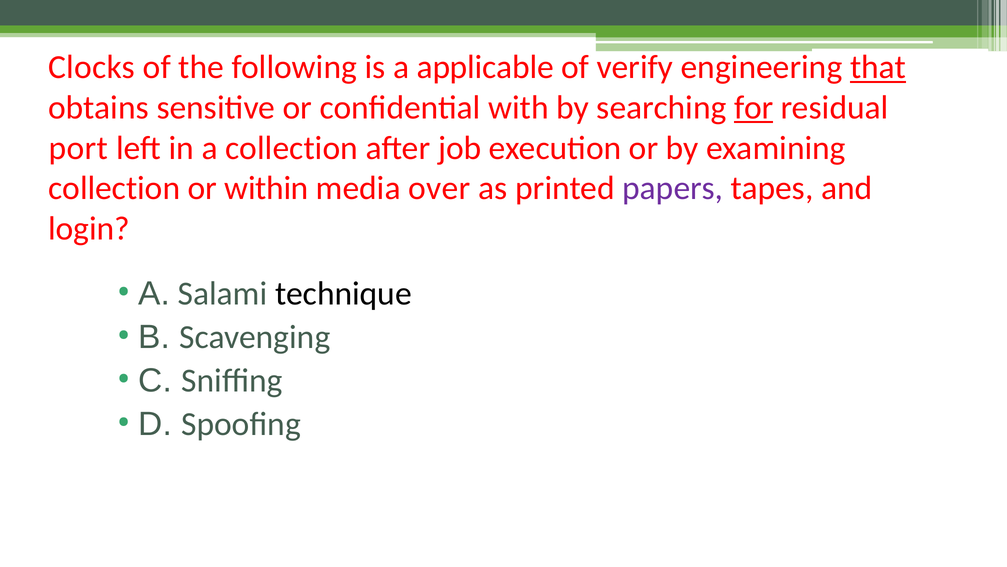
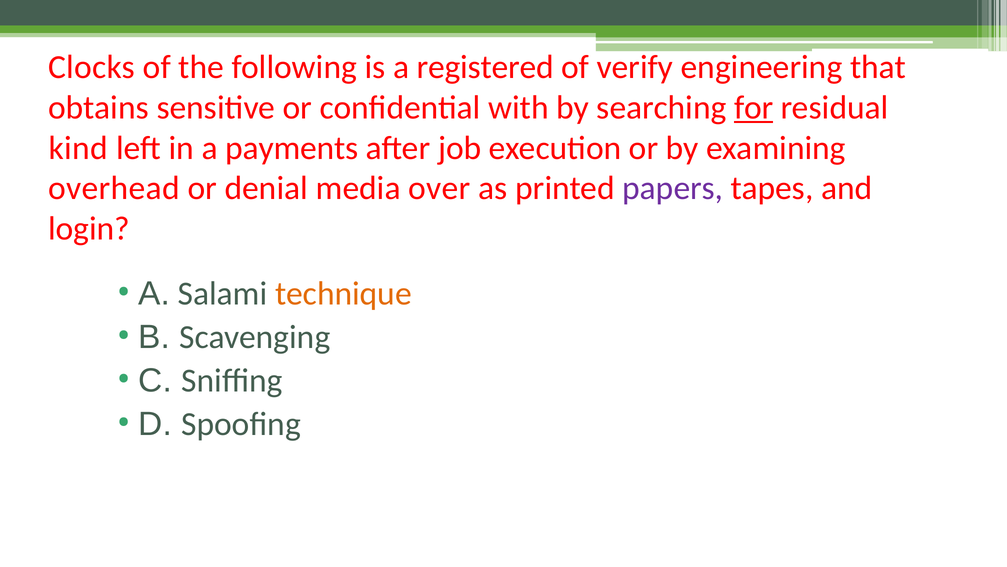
applicable: applicable -> registered (485, 67)
that underline: present -> none (878, 67)
port: port -> kind (78, 148)
a collection: collection -> payments (292, 148)
collection: collection -> overhead (114, 188)
within: within -> denial (266, 188)
technique colour: black -> orange (343, 293)
